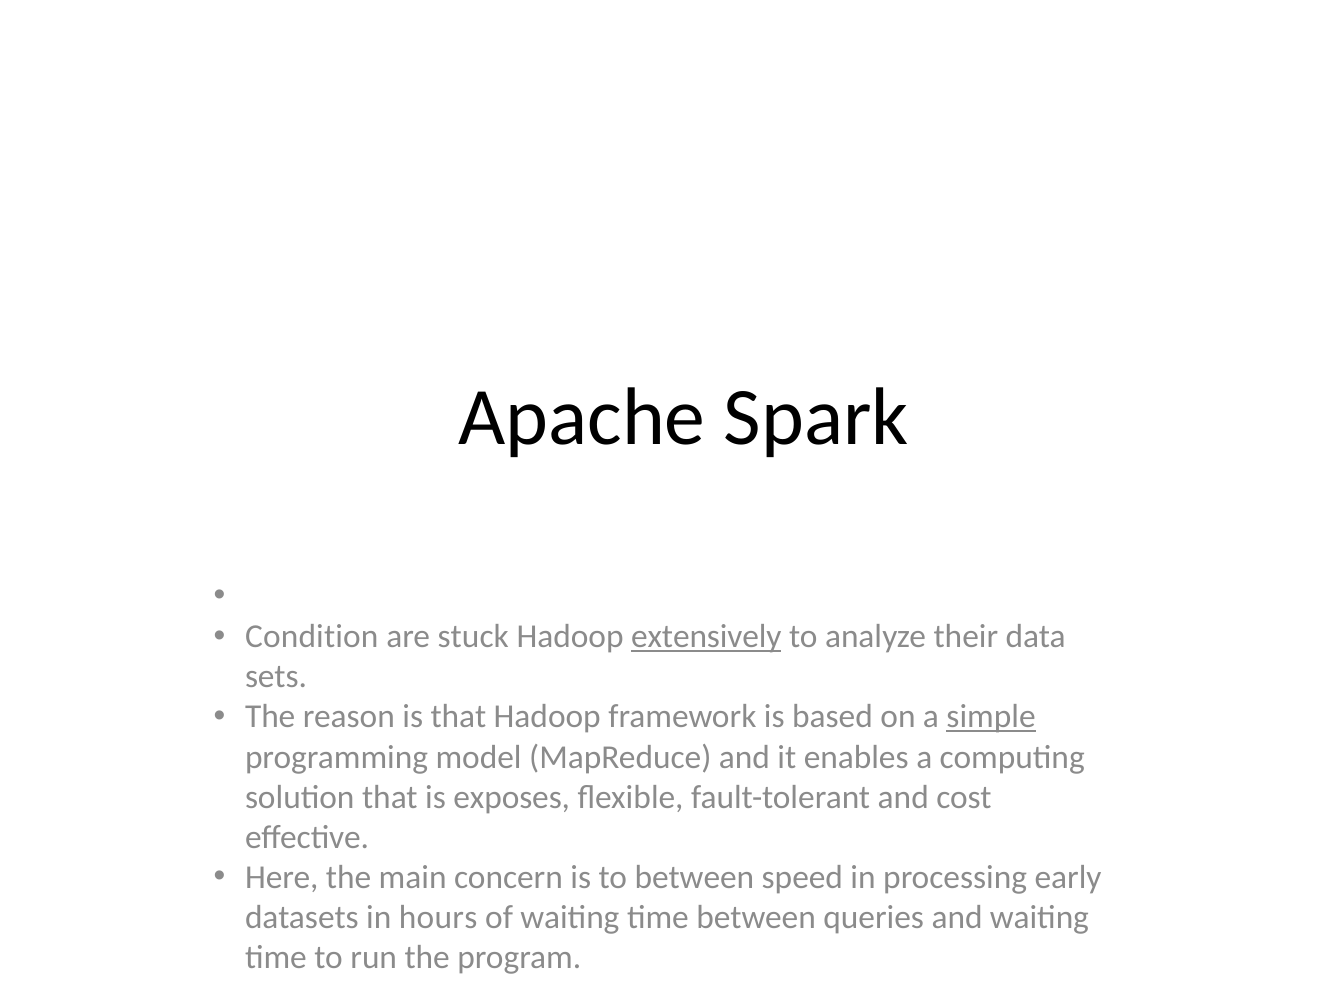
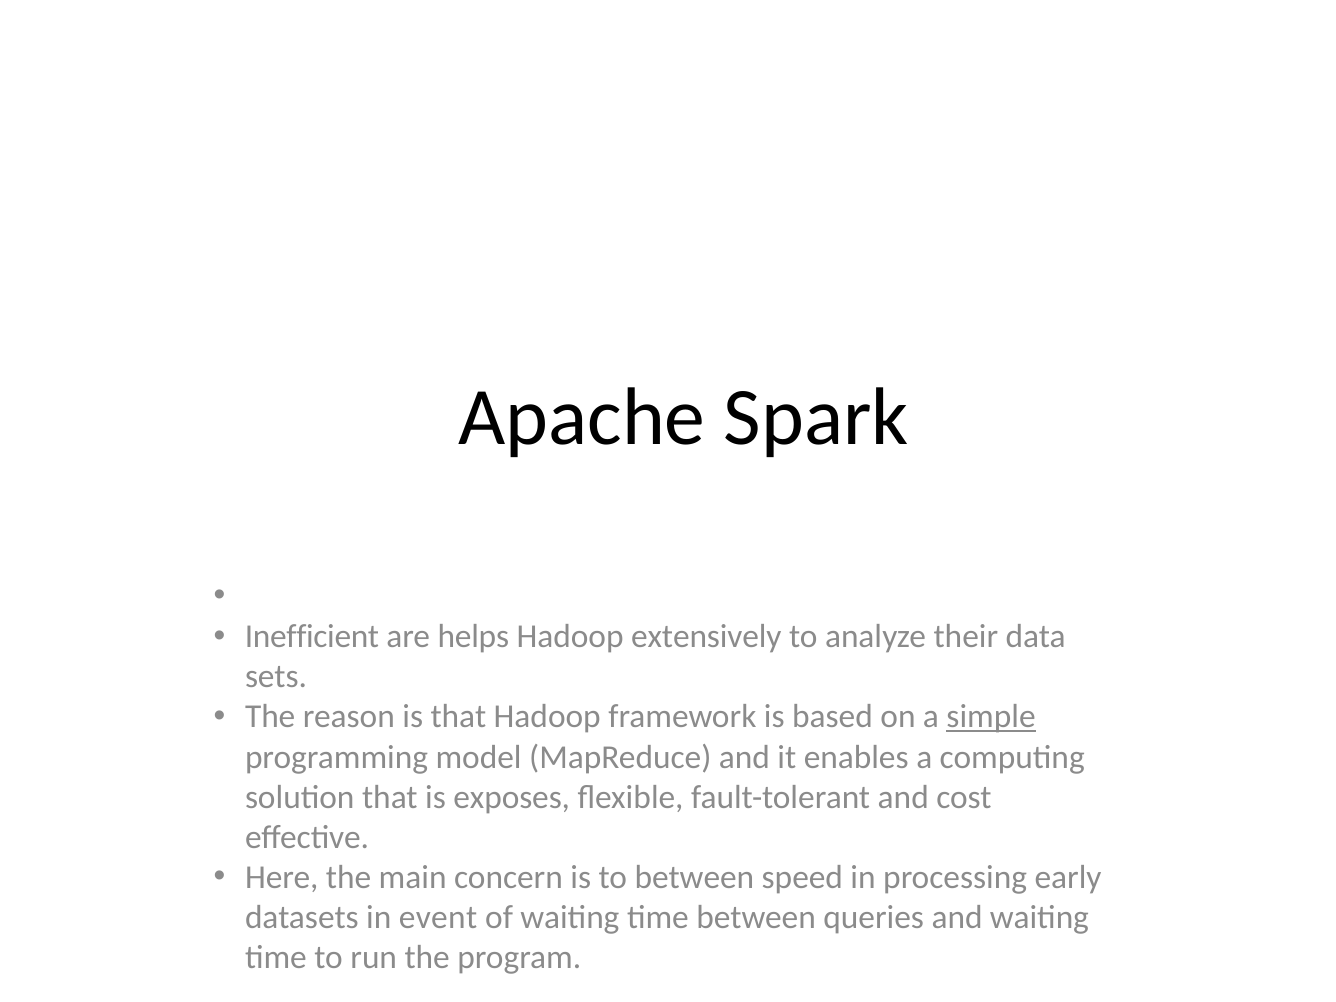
Condition: Condition -> Inefficient (312, 637)
stuck: stuck -> helps (473, 637)
extensively underline: present -> none (706, 637)
hours: hours -> event (438, 917)
